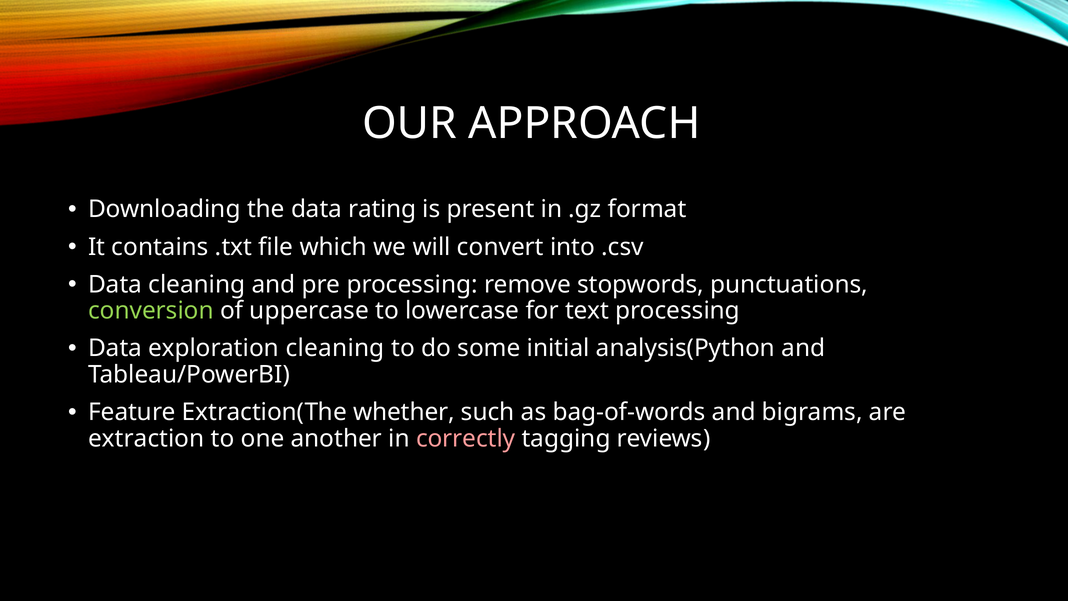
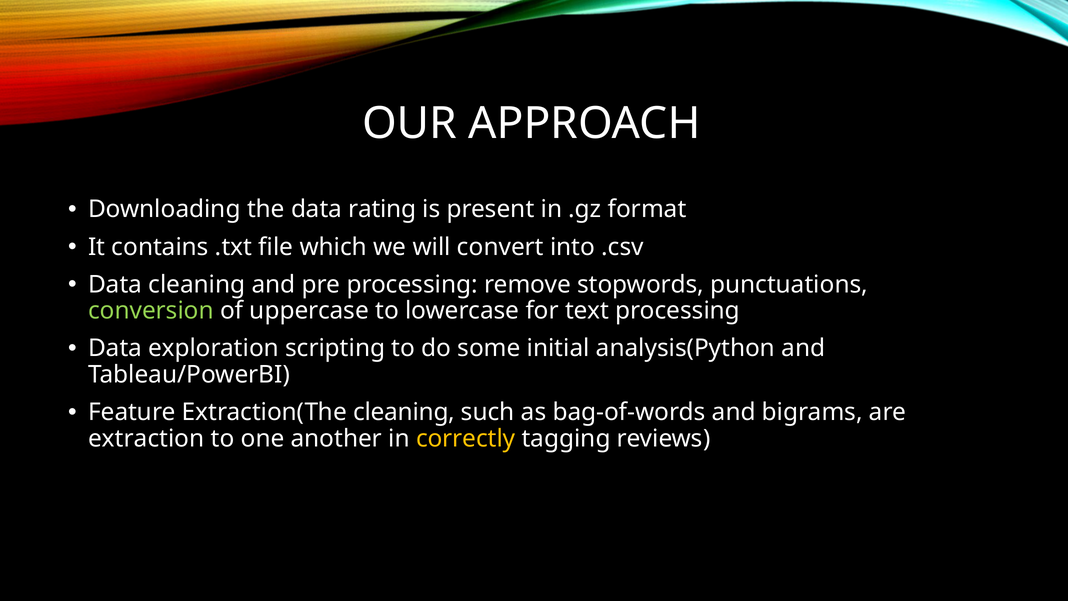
exploration cleaning: cleaning -> scripting (335, 348)
Extraction(The whether: whether -> cleaning (404, 412)
correctly colour: pink -> yellow (466, 439)
